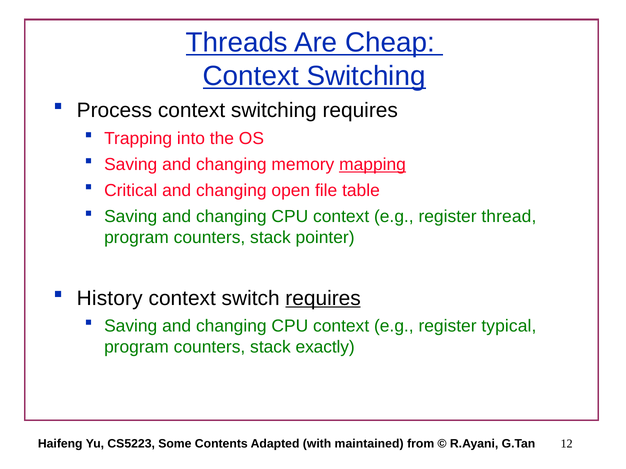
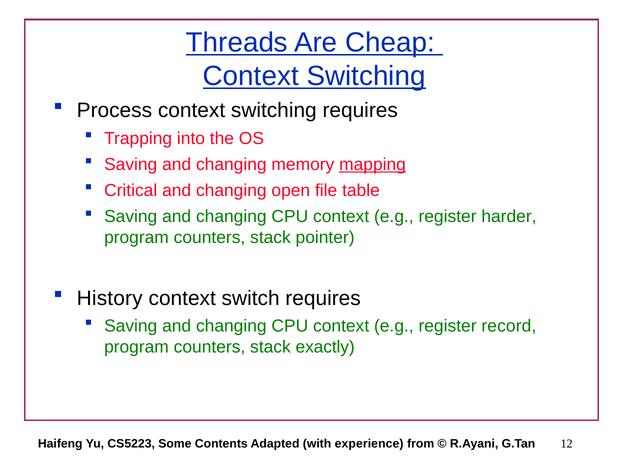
thread: thread -> harder (509, 217)
requires underline: present -> none (323, 298)
typical: typical -> record (509, 326)
maintained: maintained -> experience (369, 444)
